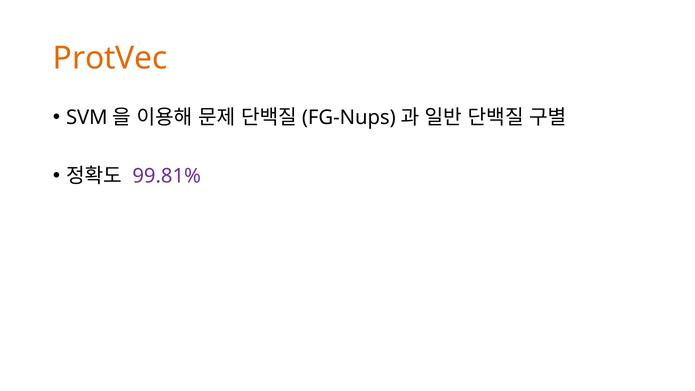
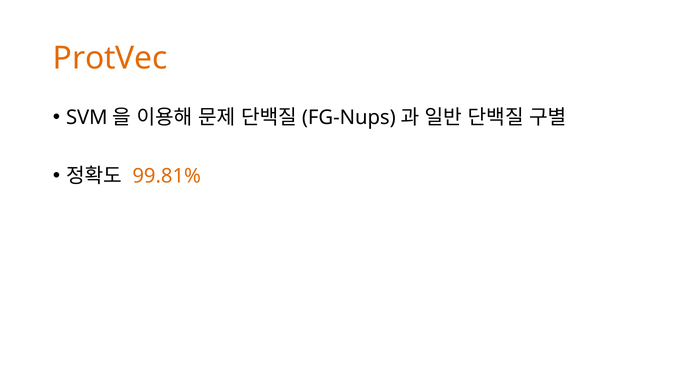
99.81% colour: purple -> orange (167, 176)
